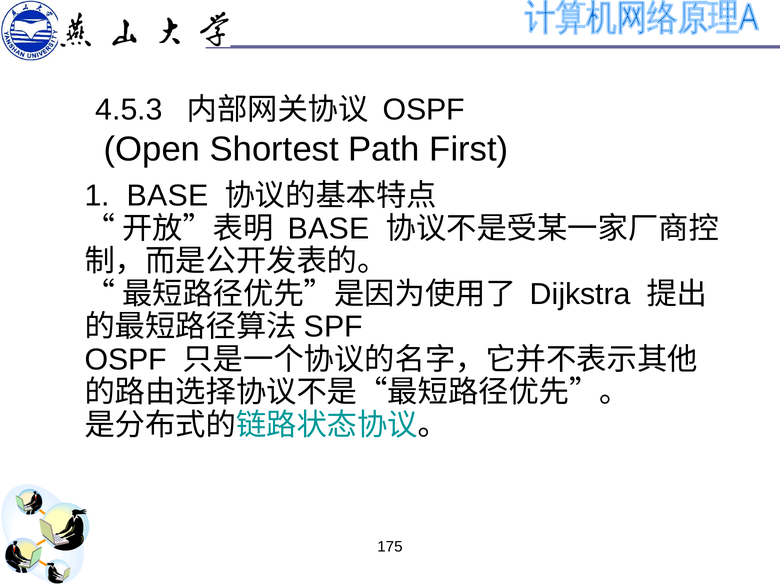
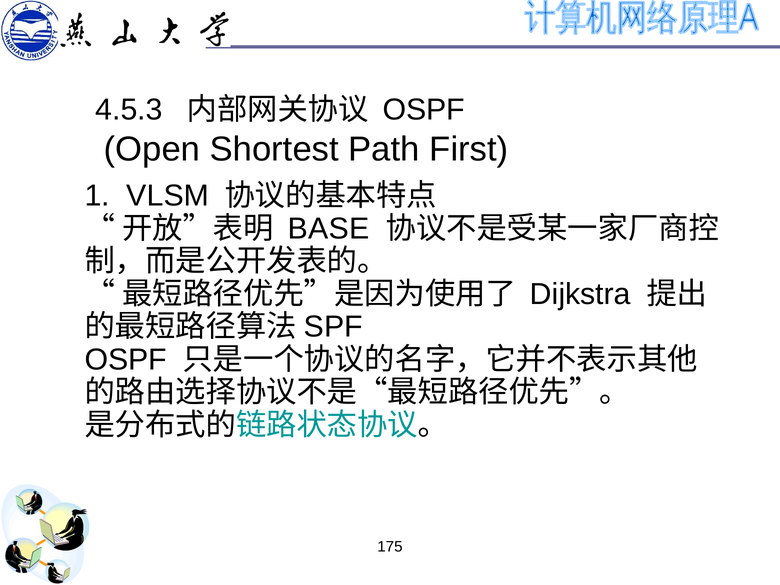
1 BASE: BASE -> VLSM (168, 196)
